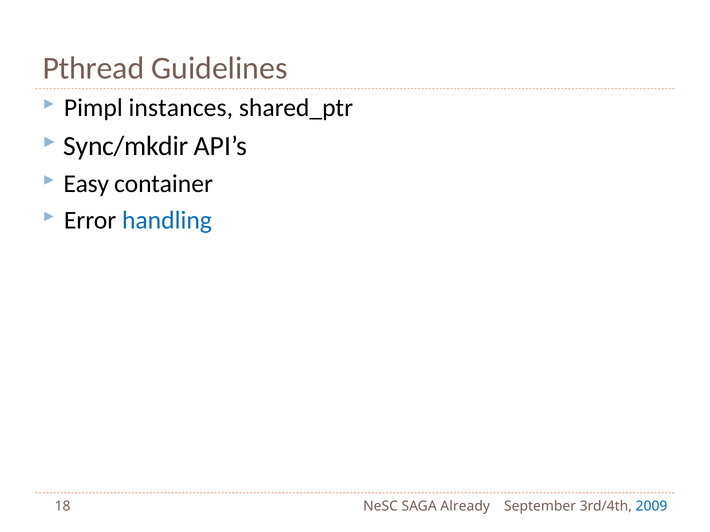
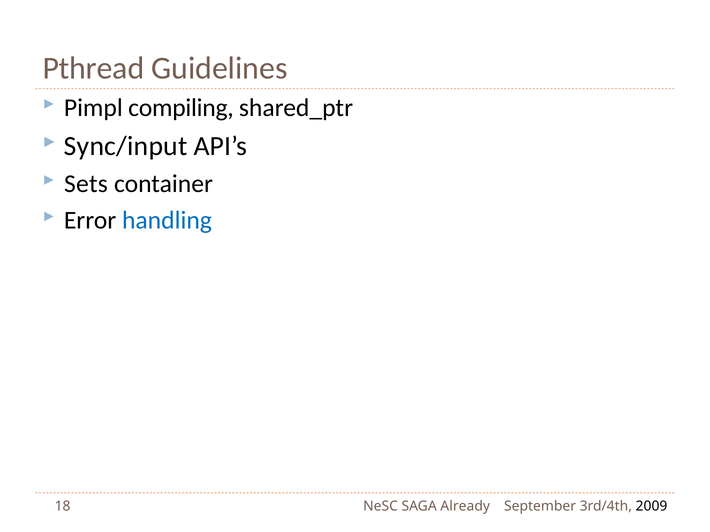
instances: instances -> compiling (181, 108)
Sync/mkdir: Sync/mkdir -> Sync/input (126, 146)
Easy: Easy -> Sets (86, 184)
2009 colour: blue -> black (652, 506)
